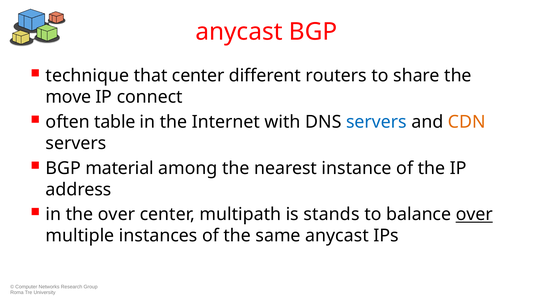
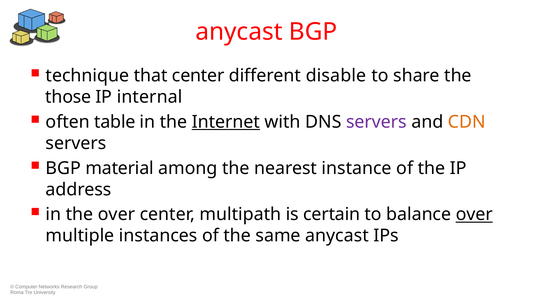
routers: routers -> disable (336, 76)
move: move -> those (68, 97)
connect: connect -> internal (150, 97)
Internet underline: none -> present (226, 122)
servers colour: blue -> purple (376, 122)
stands: stands -> certain (332, 214)
